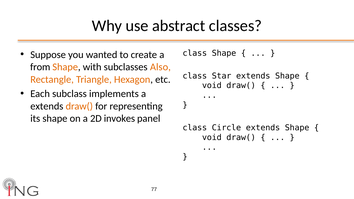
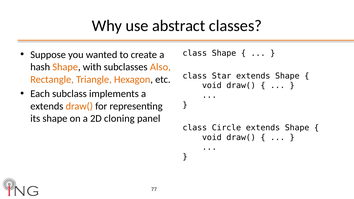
from: from -> hash (40, 67)
invokes: invokes -> cloning (119, 119)
